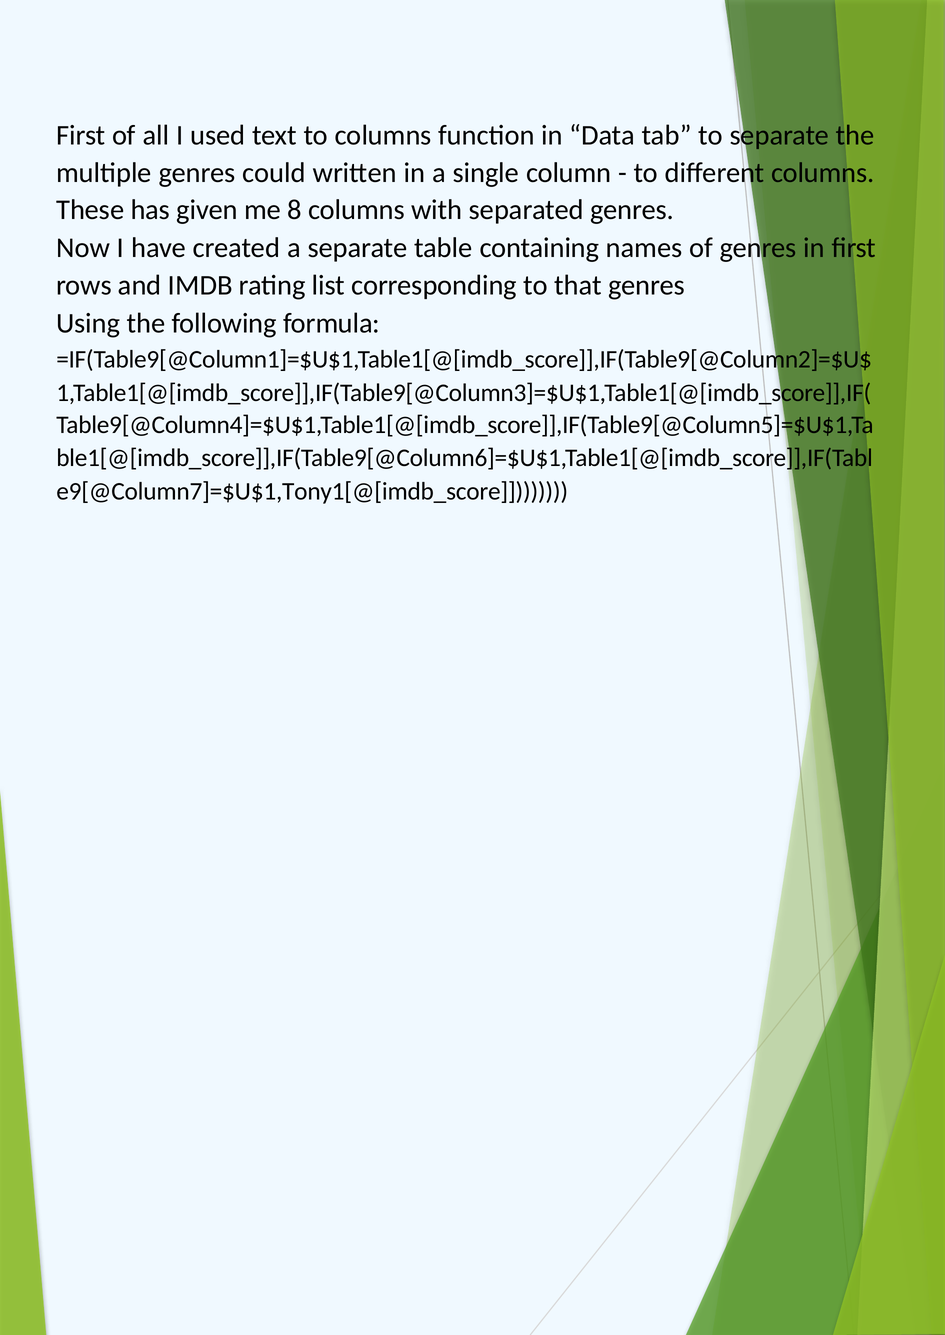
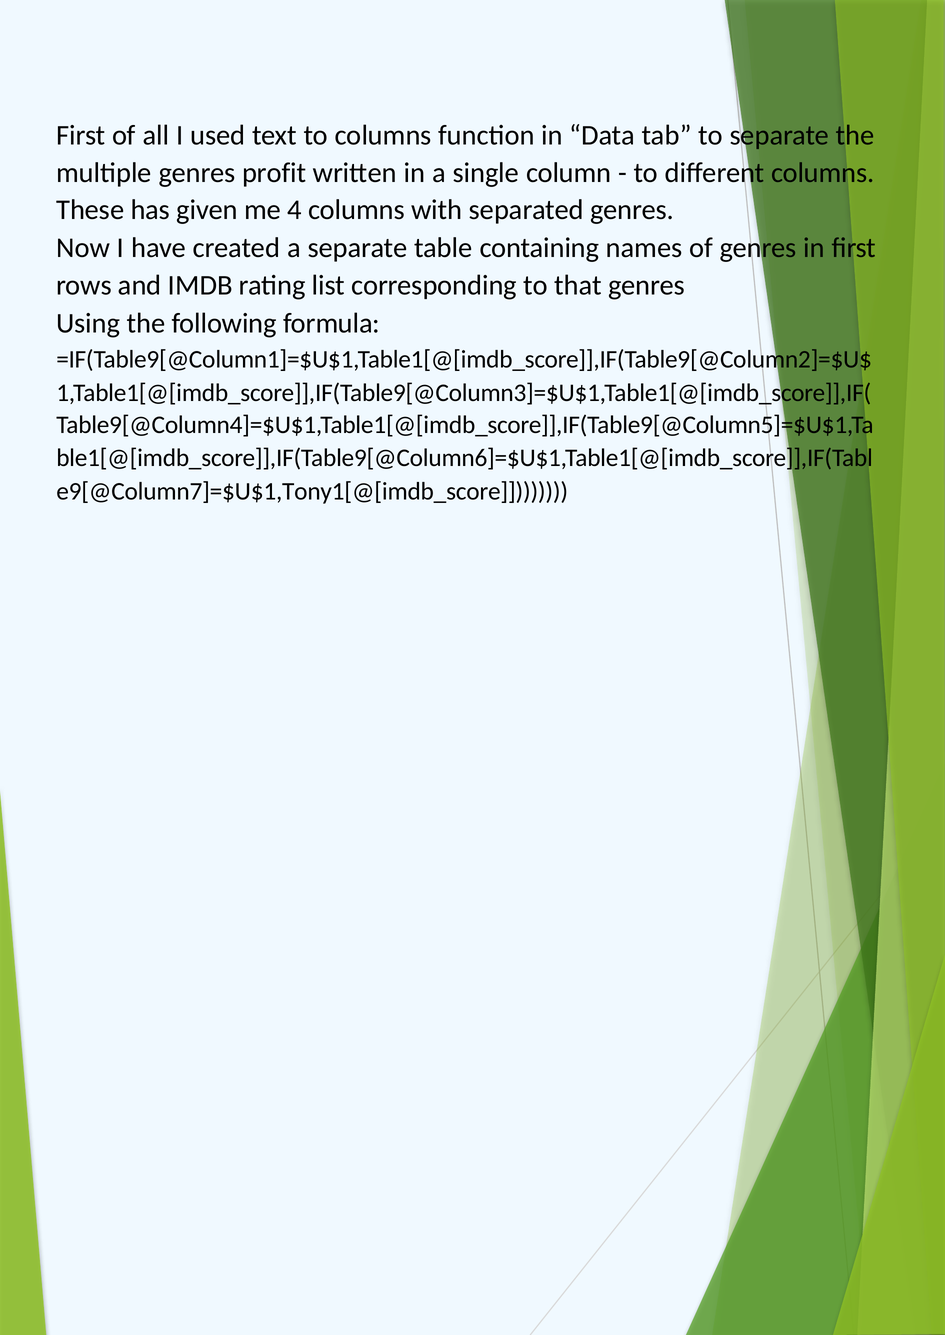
could: could -> profit (274, 173)
8: 8 -> 4 (295, 210)
